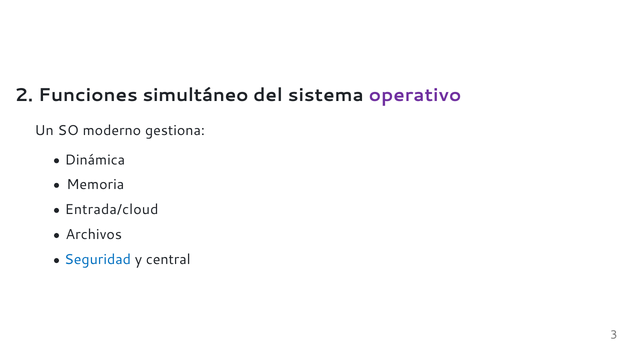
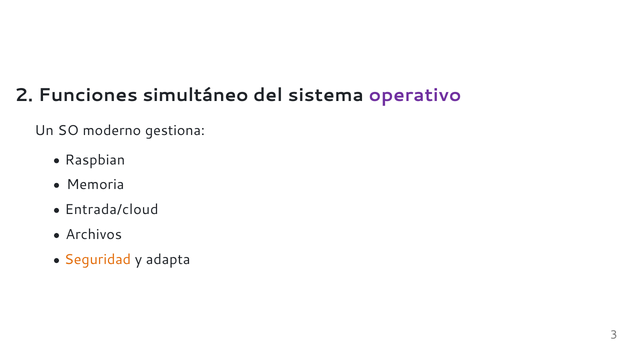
Dinámica: Dinámica -> Raspbian (95, 160)
Seguridad colour: blue -> orange (98, 260)
central: central -> adapta (168, 260)
